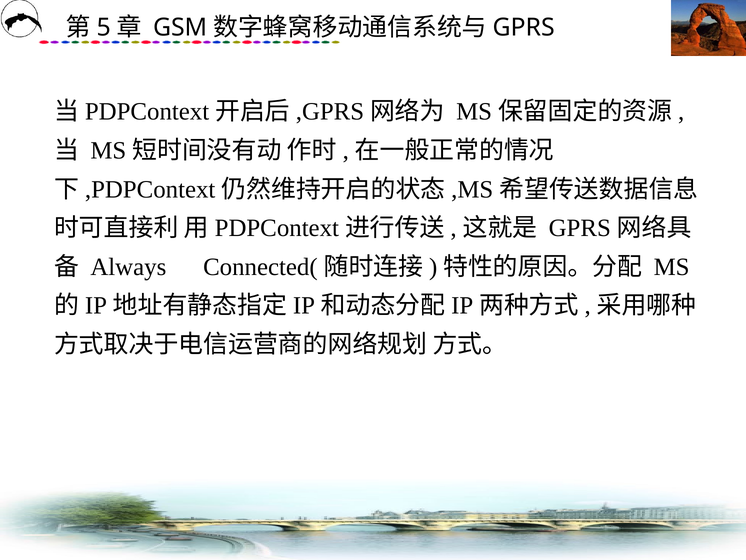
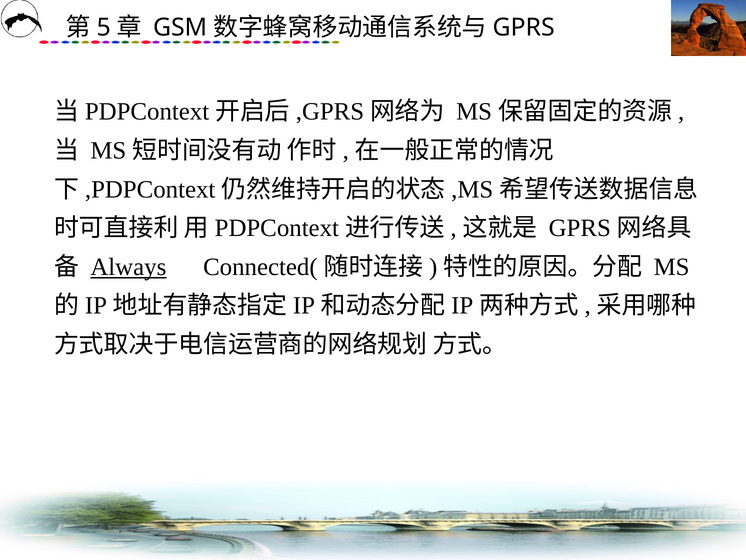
Always underline: none -> present (128, 267)
